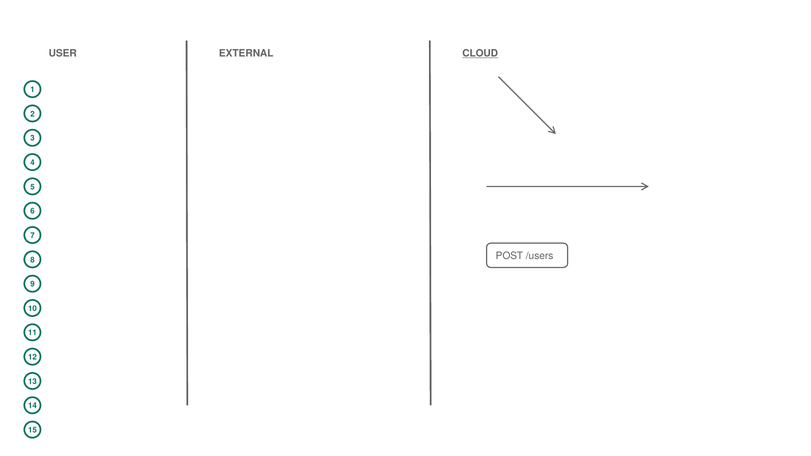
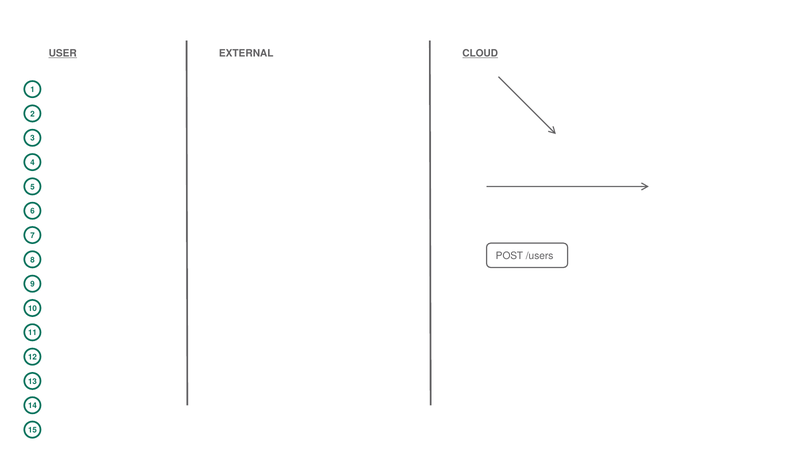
USER underline: none -> present (63, 53)
